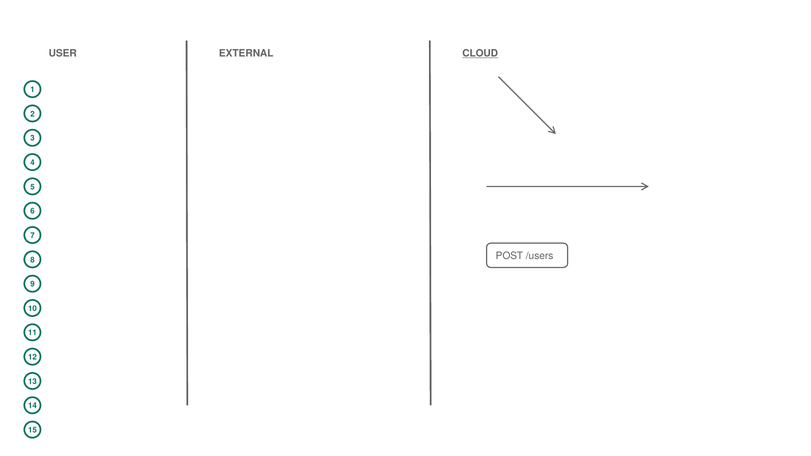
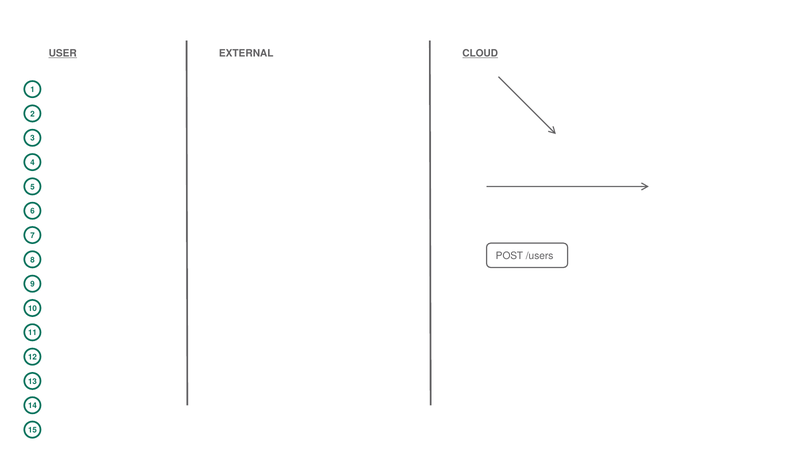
USER underline: none -> present (63, 53)
